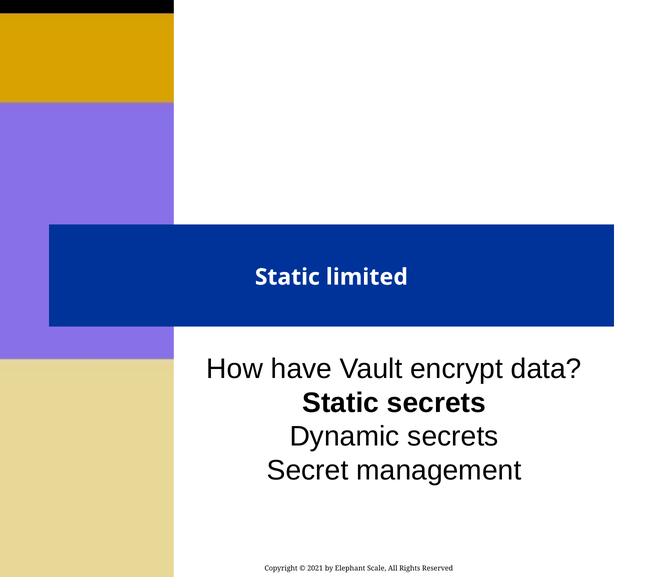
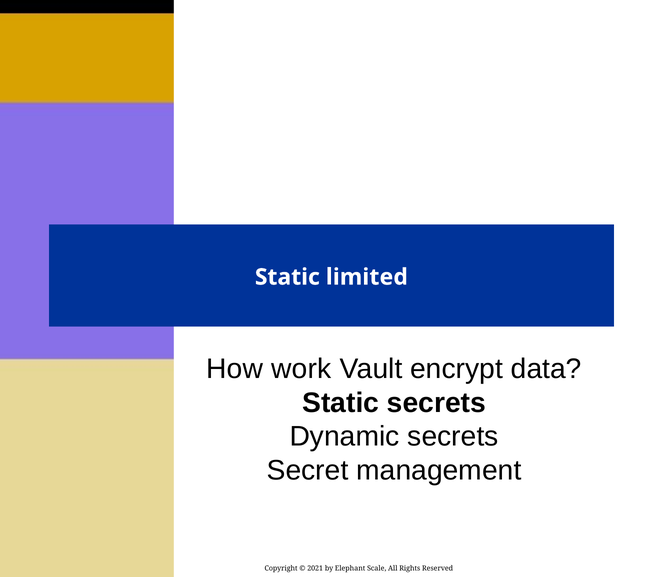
have: have -> work (301, 369)
